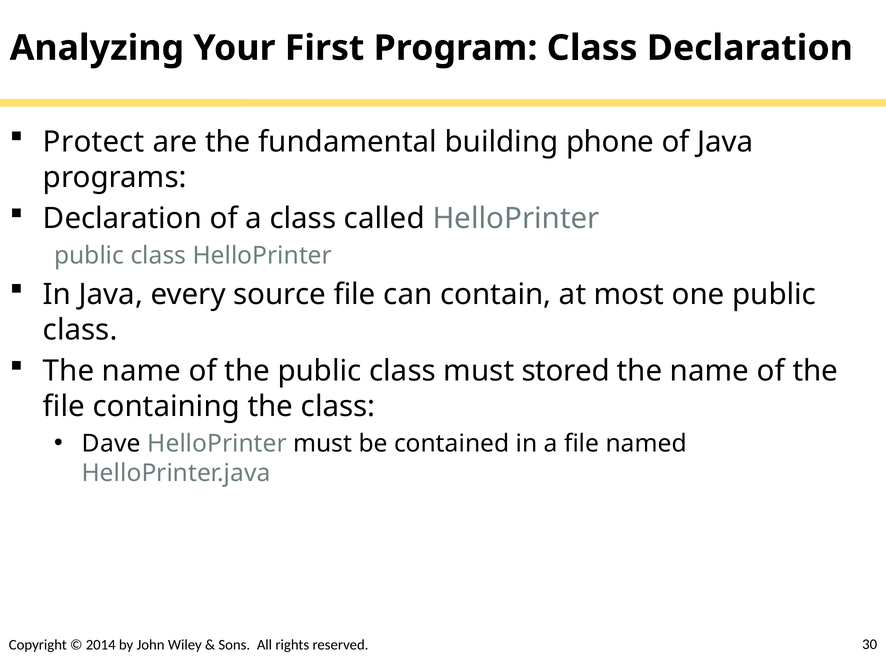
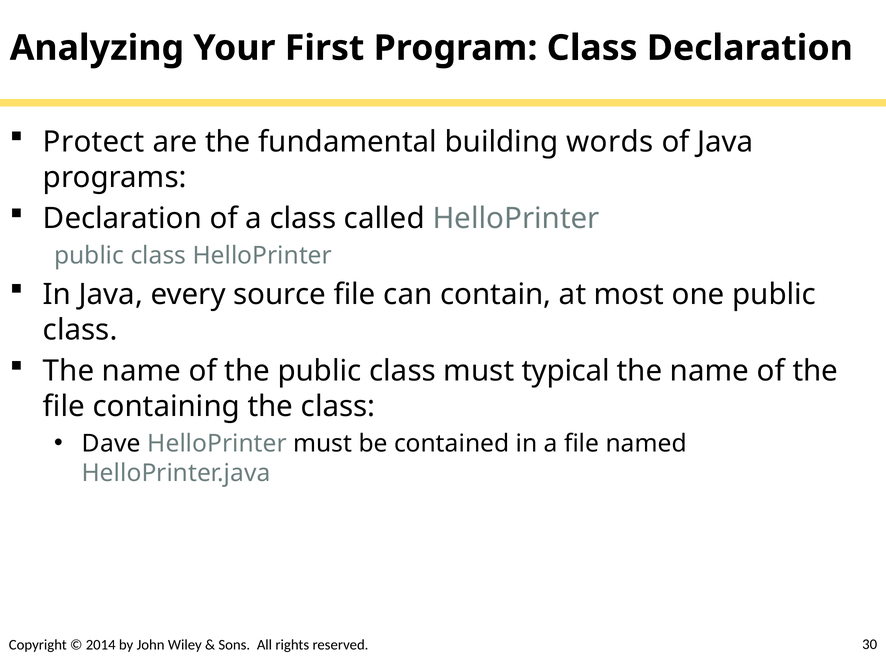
phone: phone -> words (610, 142)
stored: stored -> typical (566, 371)
